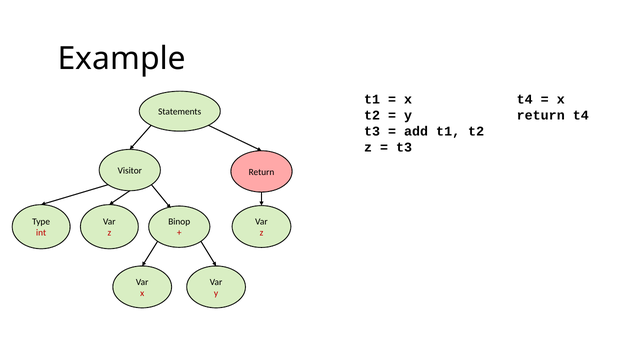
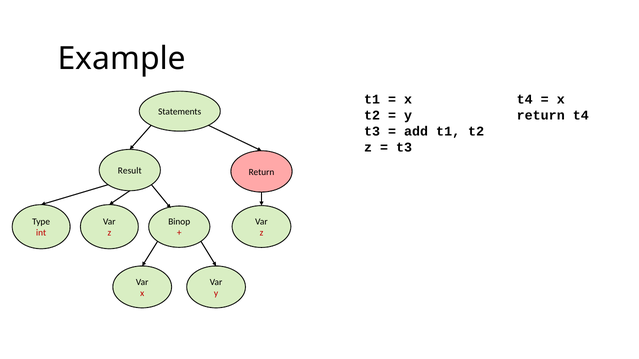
Visitor: Visitor -> Result (130, 171)
